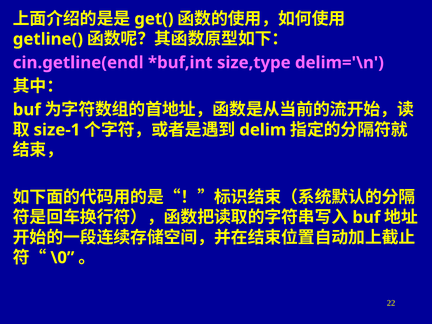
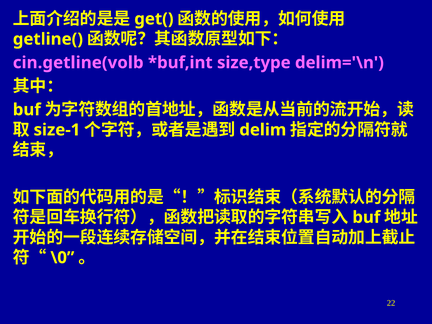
cin.getline(endl: cin.getline(endl -> cin.getline(volb (78, 63)
